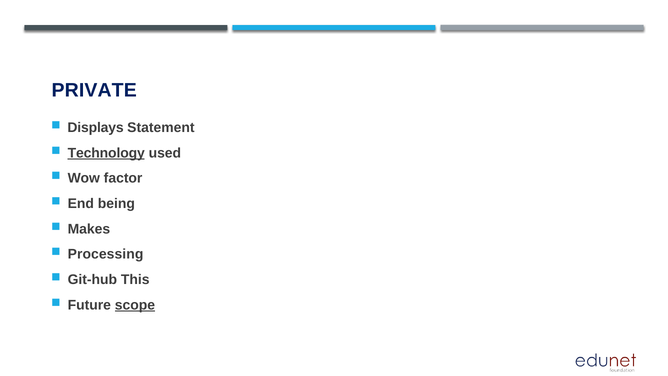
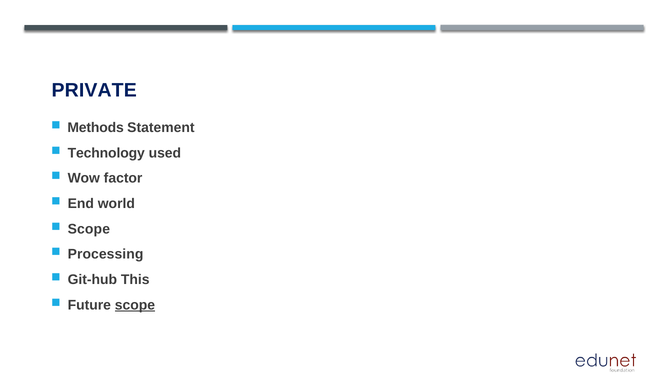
Displays: Displays -> Methods (96, 128)
Technology underline: present -> none (106, 153)
being: being -> world (116, 203)
Makes: Makes -> Scope (89, 229)
